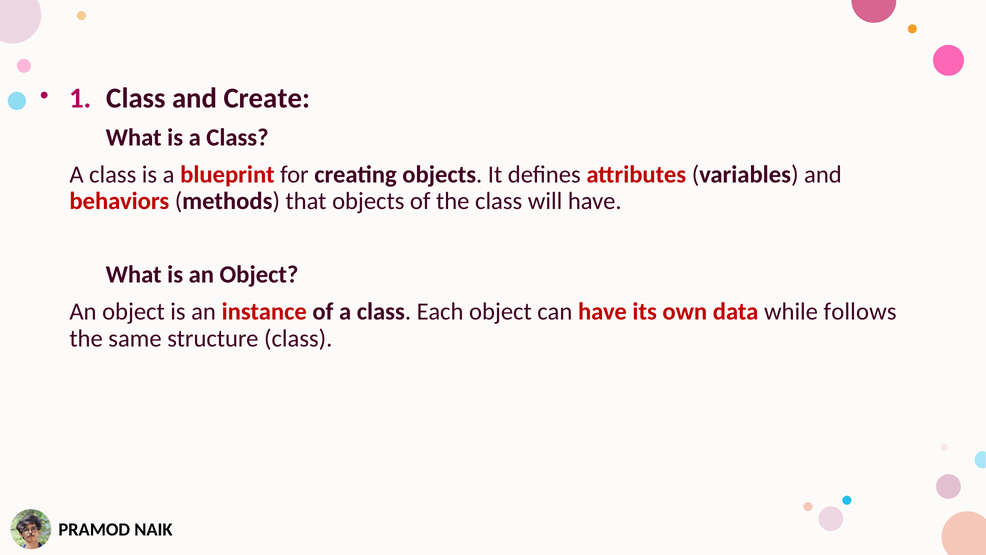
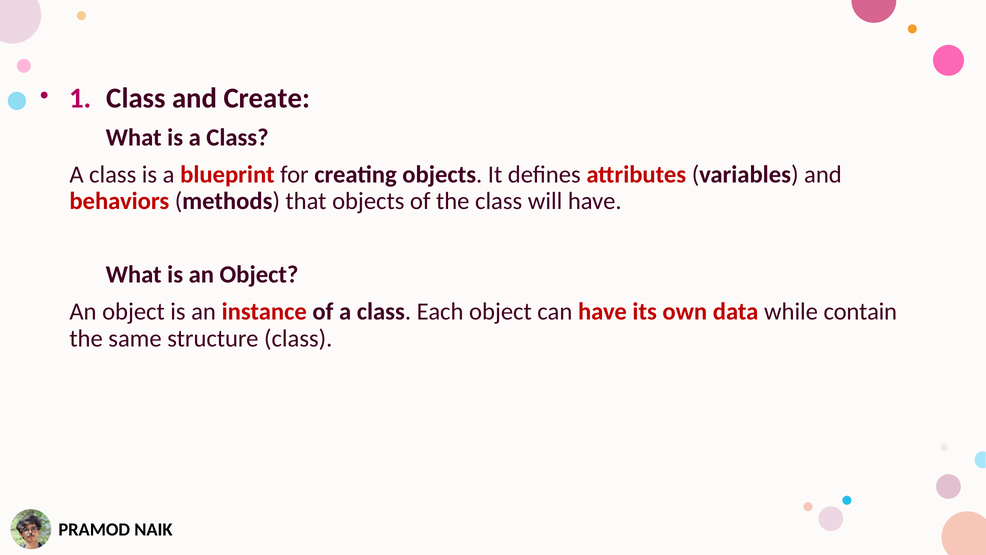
follows: follows -> contain (860, 312)
